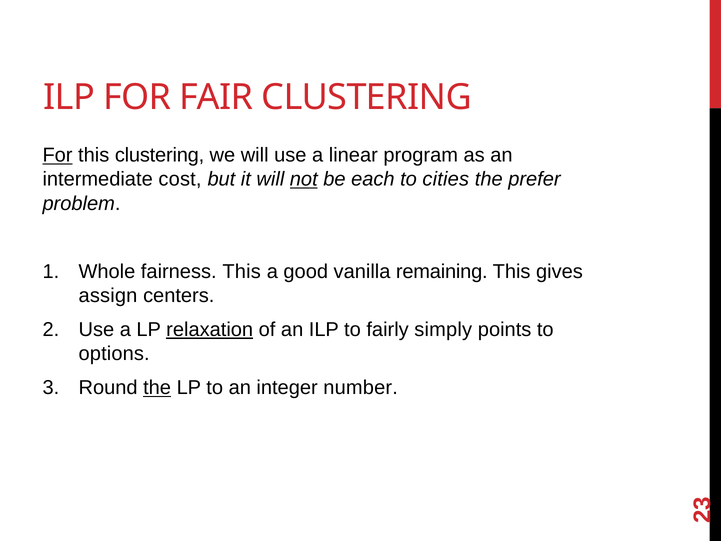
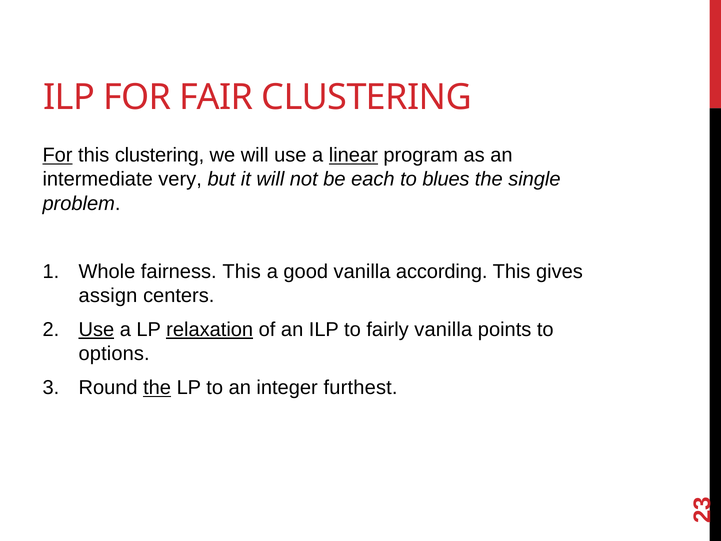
linear underline: none -> present (353, 155)
cost: cost -> very (180, 179)
not underline: present -> none (304, 179)
cities: cities -> blues (446, 179)
prefer: prefer -> single (534, 179)
remaining: remaining -> according (442, 271)
Use underline: none -> present (96, 330)
fairly simply: simply -> vanilla (443, 330)
number: number -> furthest (361, 388)
